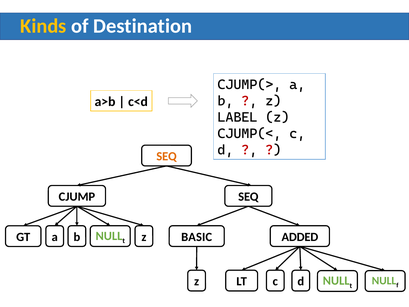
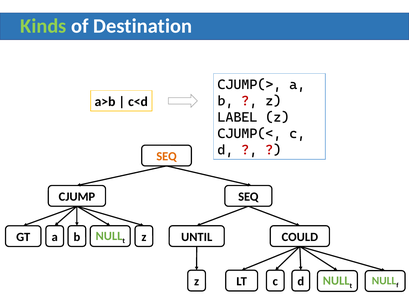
Kinds colour: yellow -> light green (43, 26)
BASIC: BASIC -> UNTIL (197, 237)
ADDED: ADDED -> COULD (300, 237)
